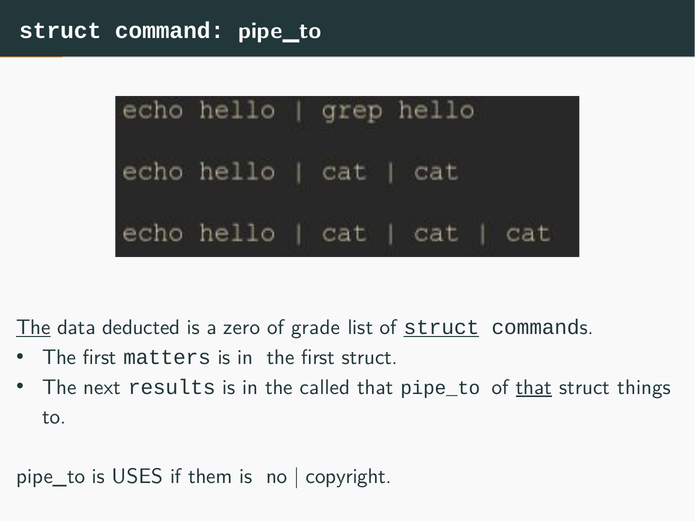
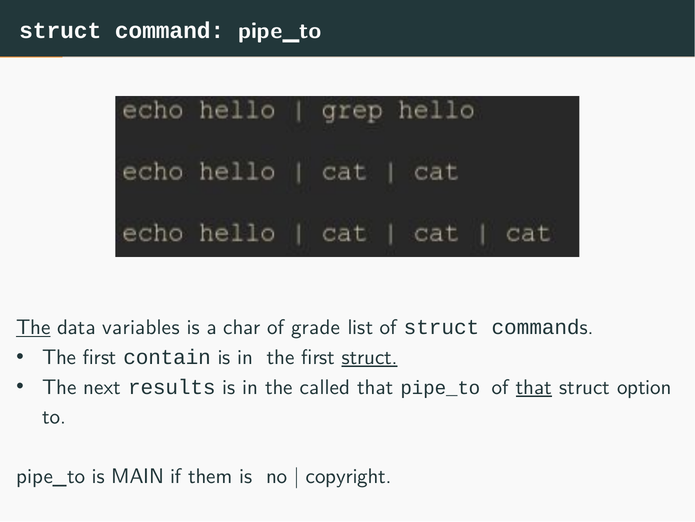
deducted: deducted -> variables (141, 327)
zero: zero -> char (242, 327)
struct underline: present -> none (441, 327)
matters: matters -> contain (167, 357)
struct underline: none -> present (370, 357)
things: things -> option (644, 387)
USES: USES -> MAIN (138, 476)
